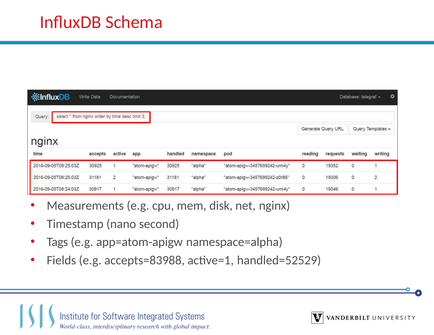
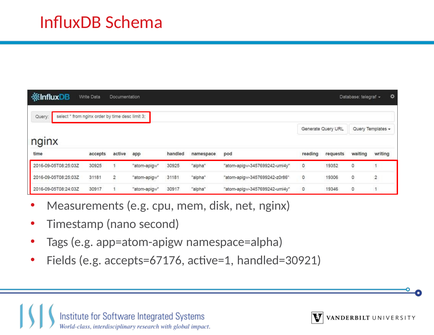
accepts=83988: accepts=83988 -> accepts=67176 (145, 261)
handled=52529: handled=52529 -> handled=30921 (279, 261)
